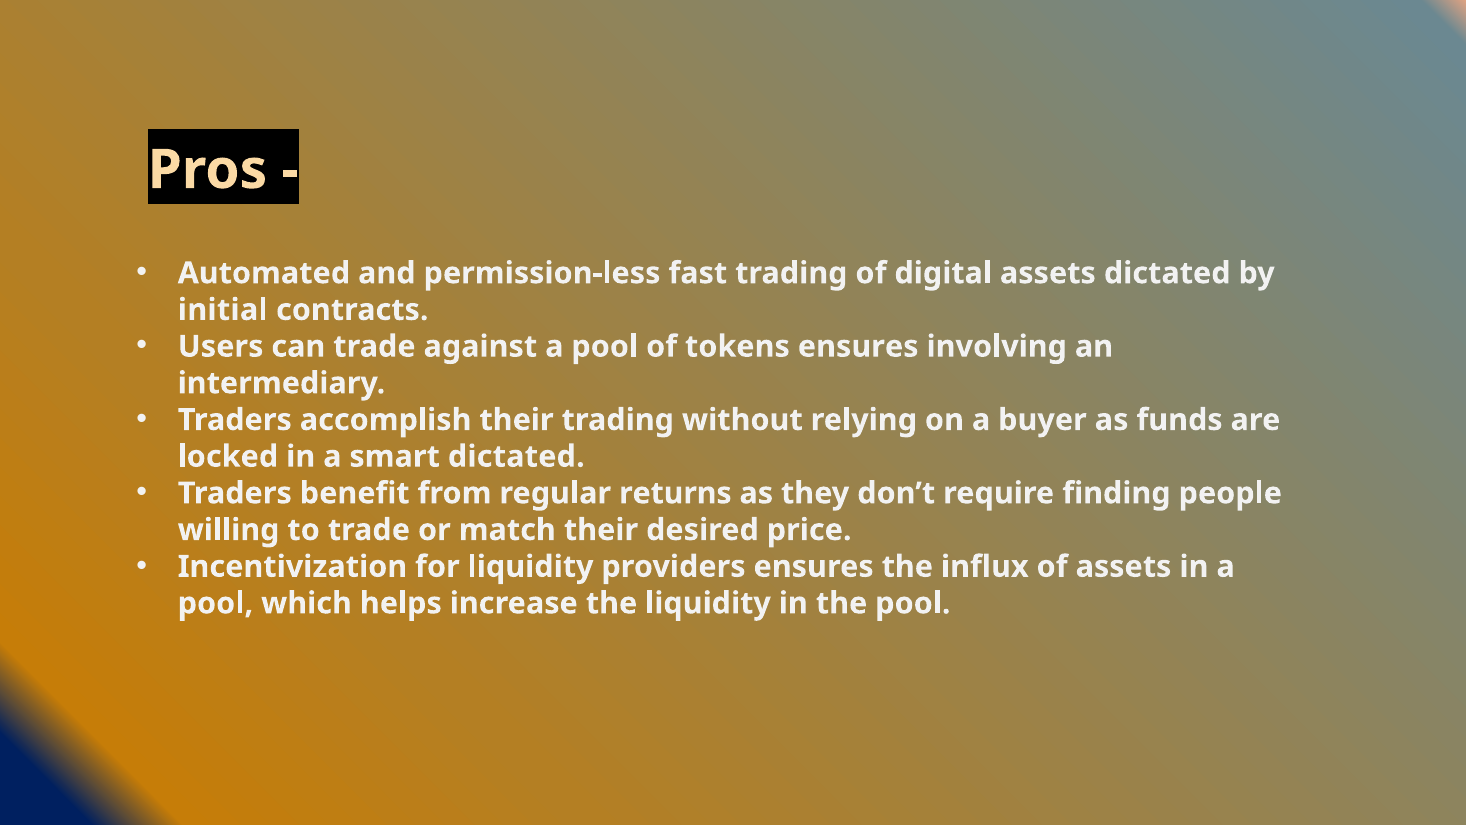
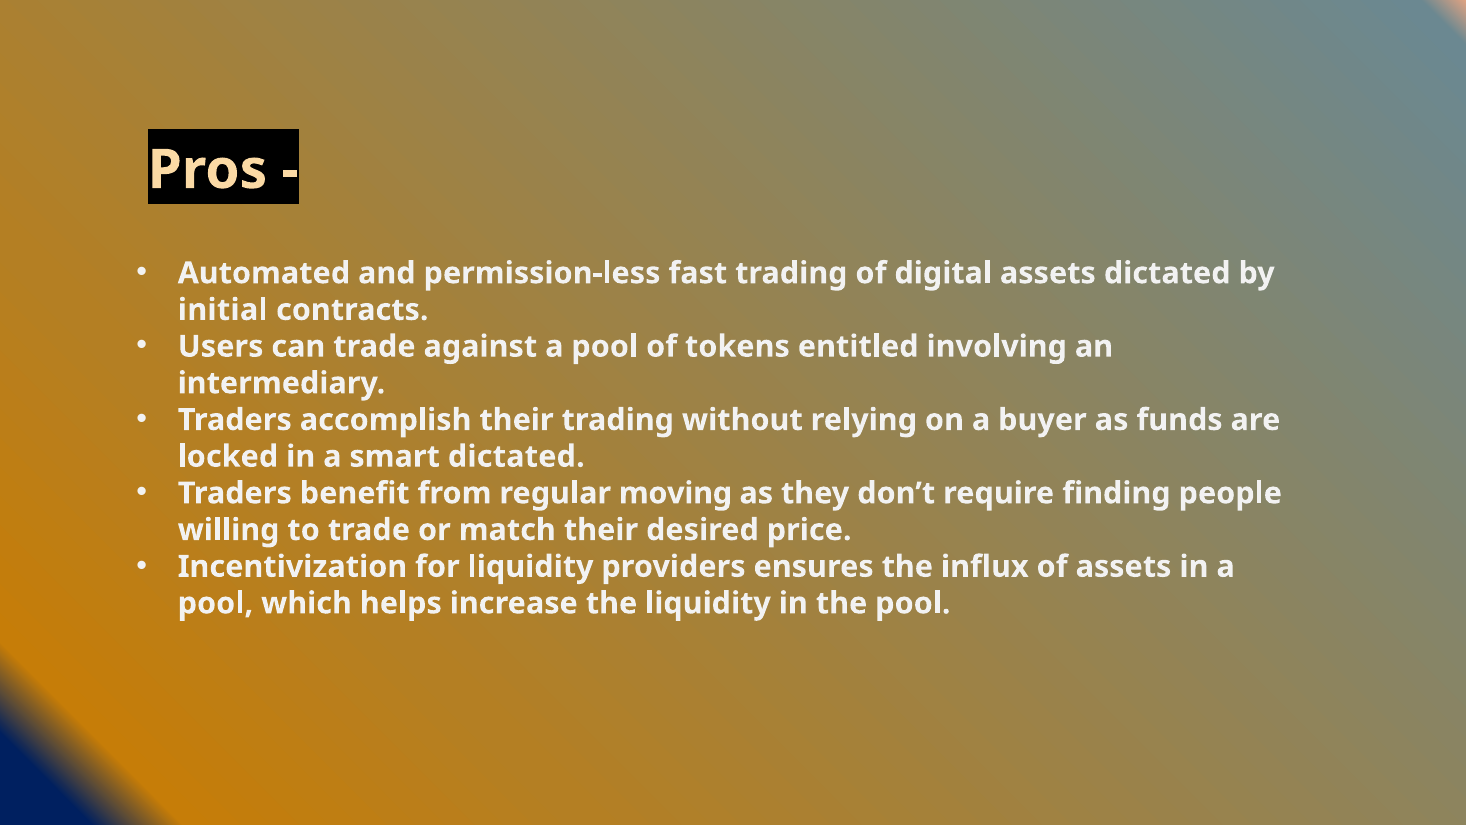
tokens ensures: ensures -> entitled (858, 346)
returns: returns -> moving (675, 493)
